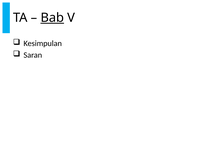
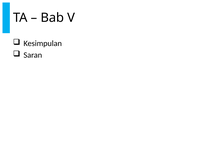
Bab underline: present -> none (52, 18)
